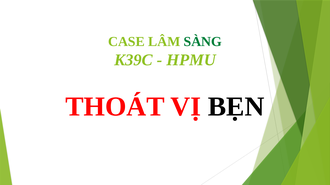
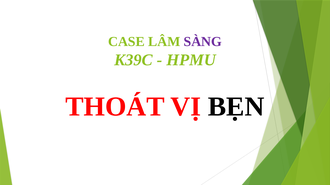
SÀNG colour: green -> purple (203, 42)
